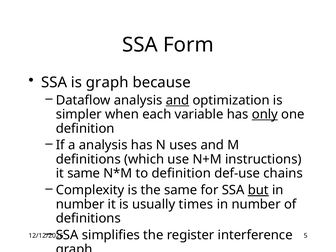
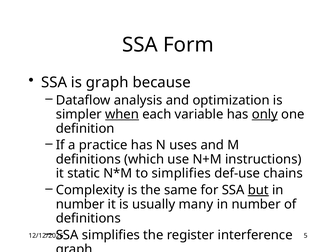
and underline: present -> none (178, 100)
when underline: none -> present (122, 114)
a analysis: analysis -> practice (103, 145)
it same: same -> static (84, 173)
to definition: definition -> simplifies (181, 173)
times: times -> many (196, 204)
